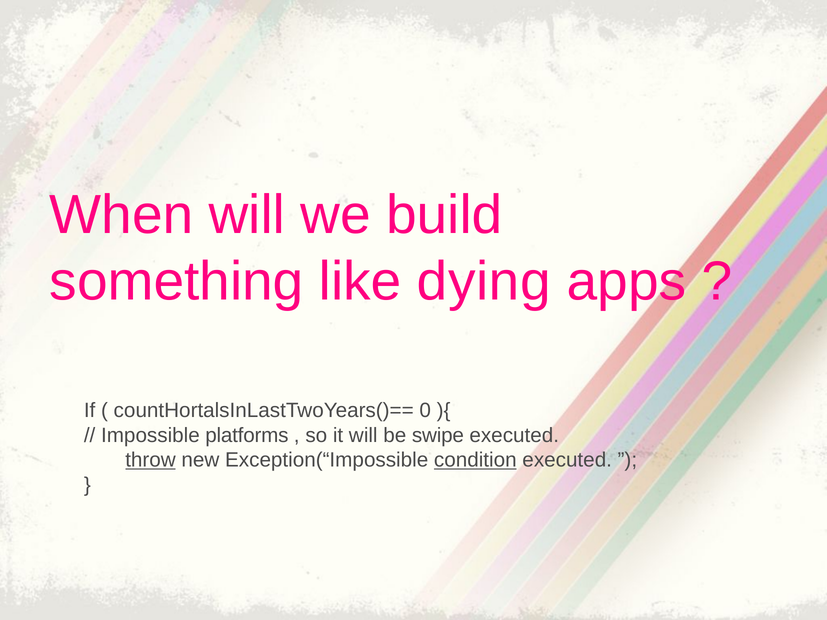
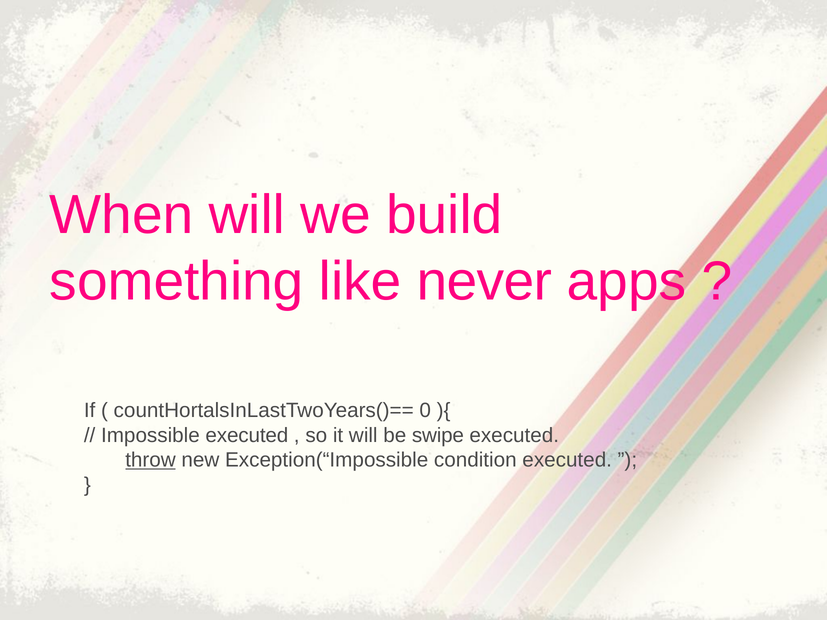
dying: dying -> never (484, 281)
Impossible platforms: platforms -> executed (247, 436)
condition underline: present -> none (475, 460)
